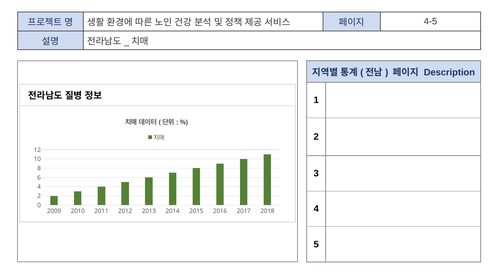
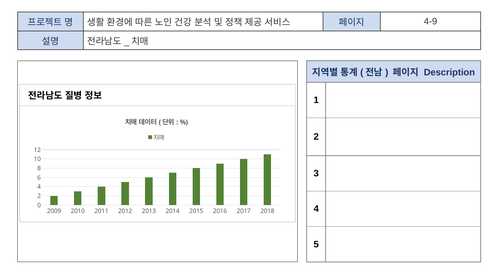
4-5: 4-5 -> 4-9 (431, 22)
